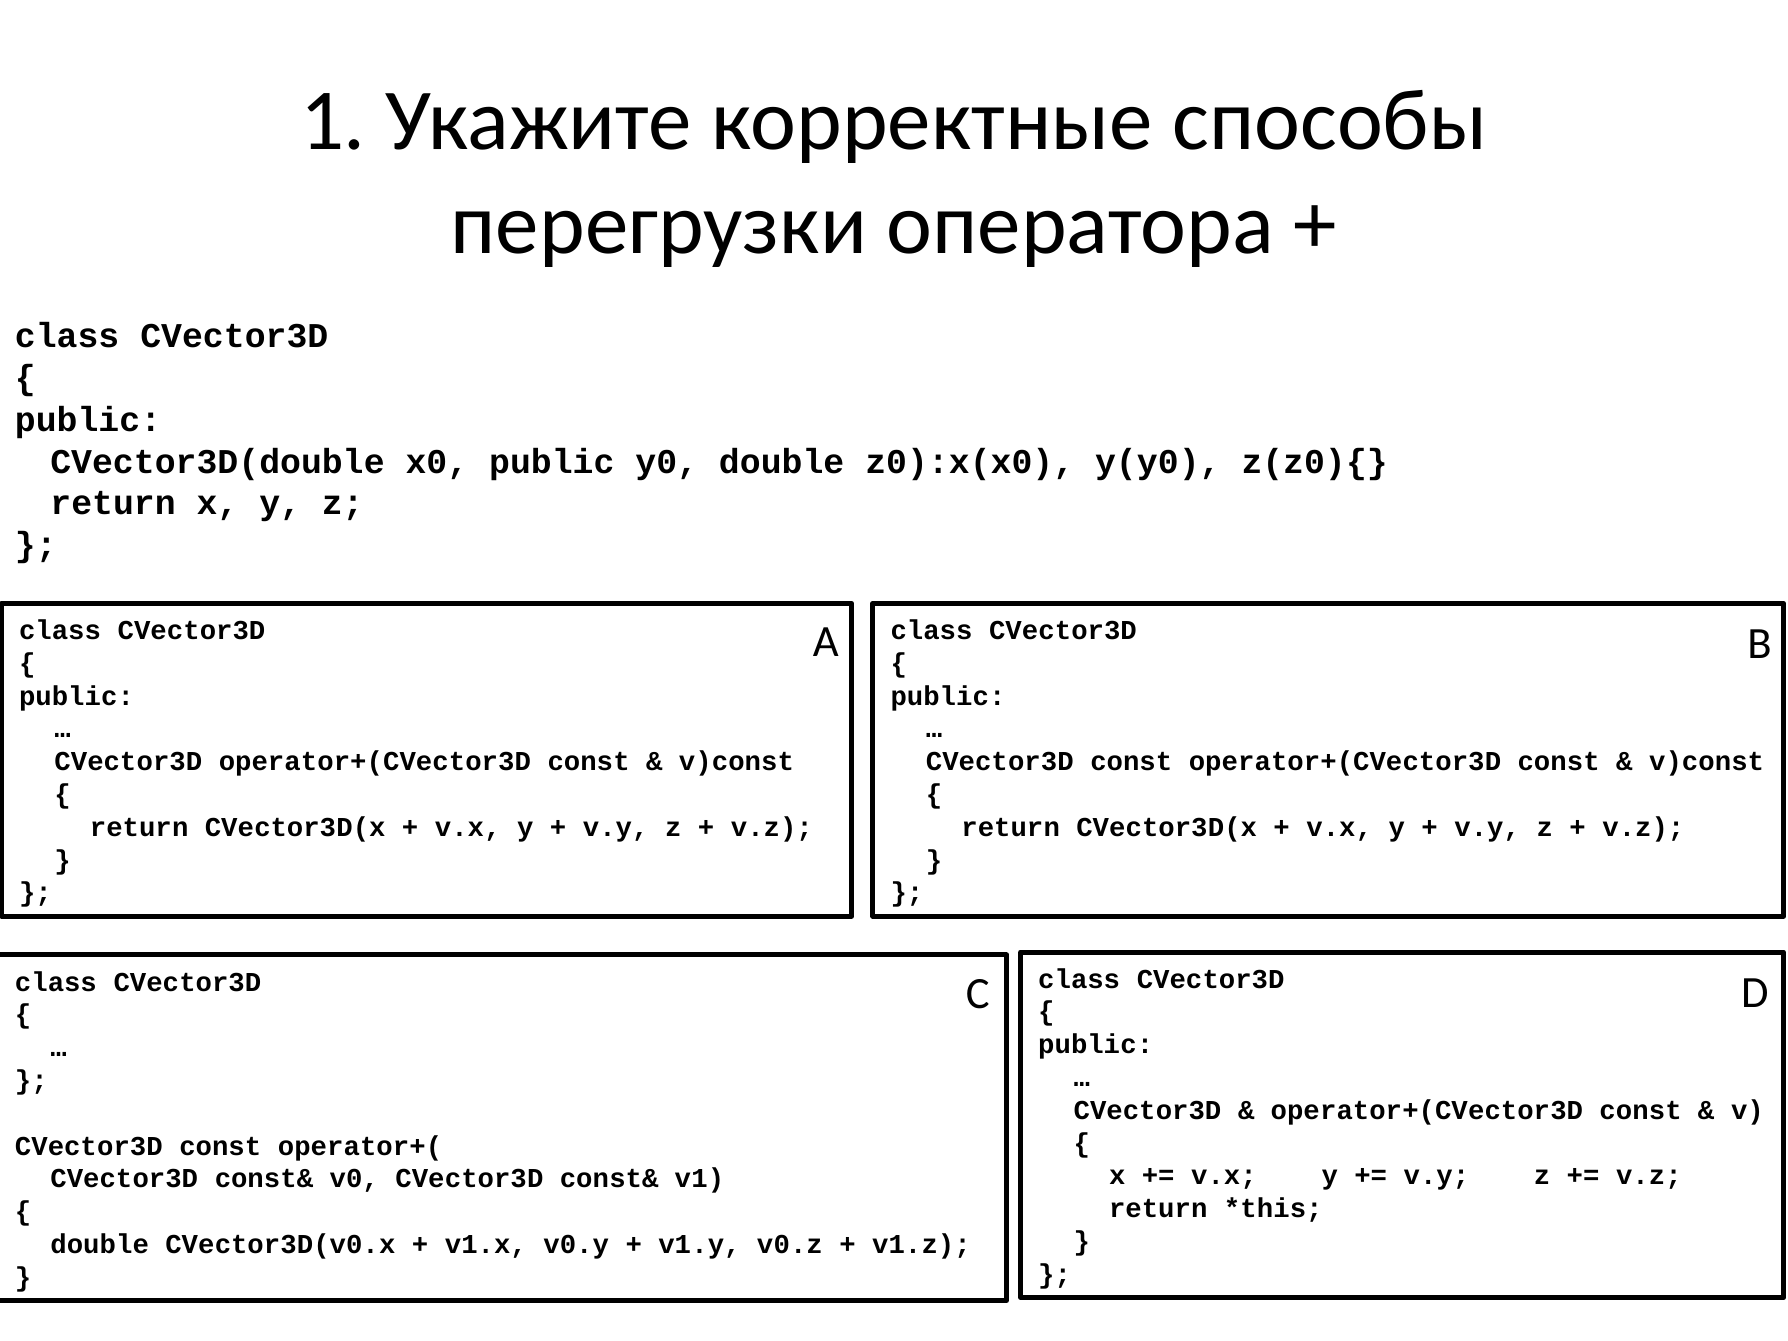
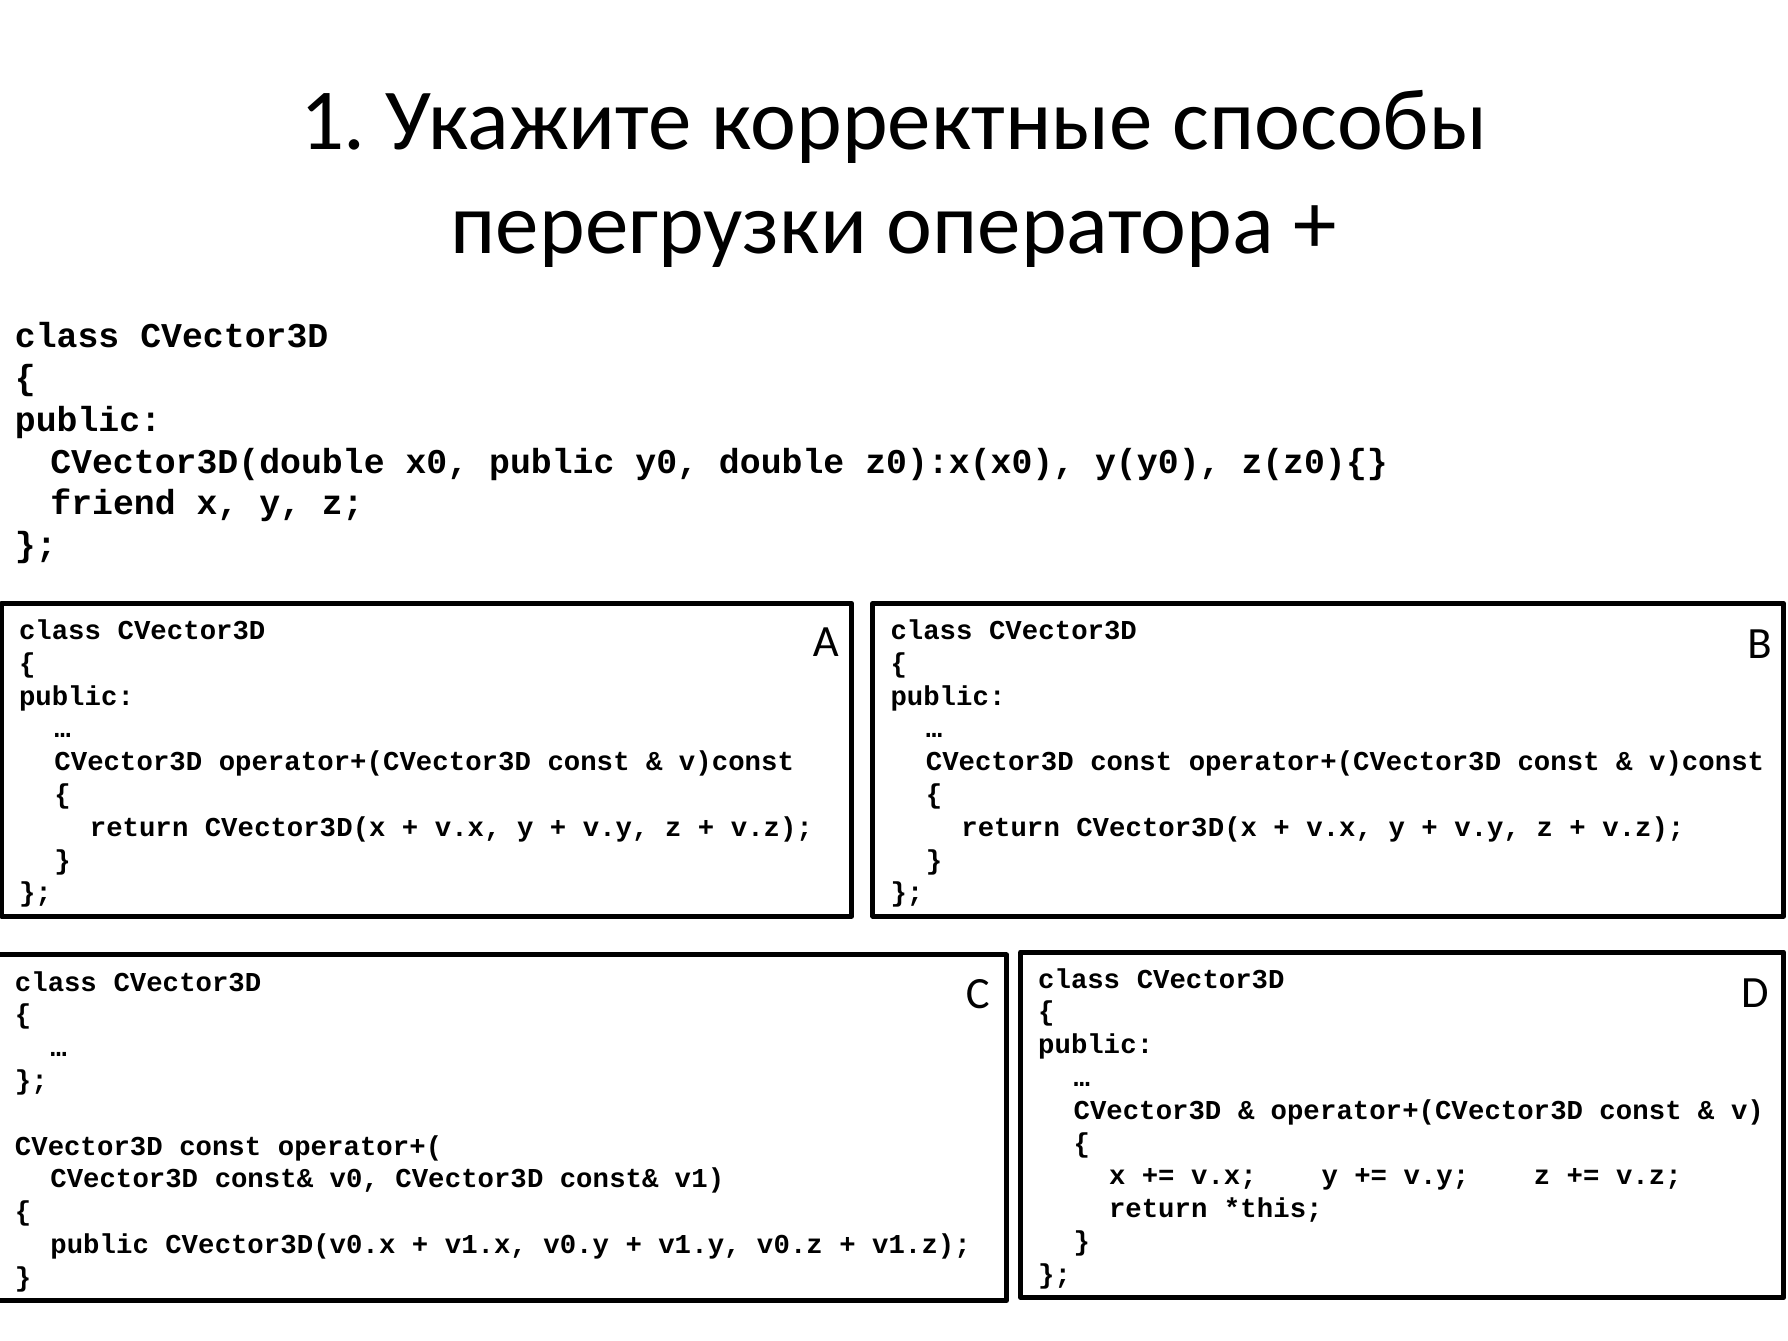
return: return -> friend (113, 503)
double: double -> public (100, 1244)
